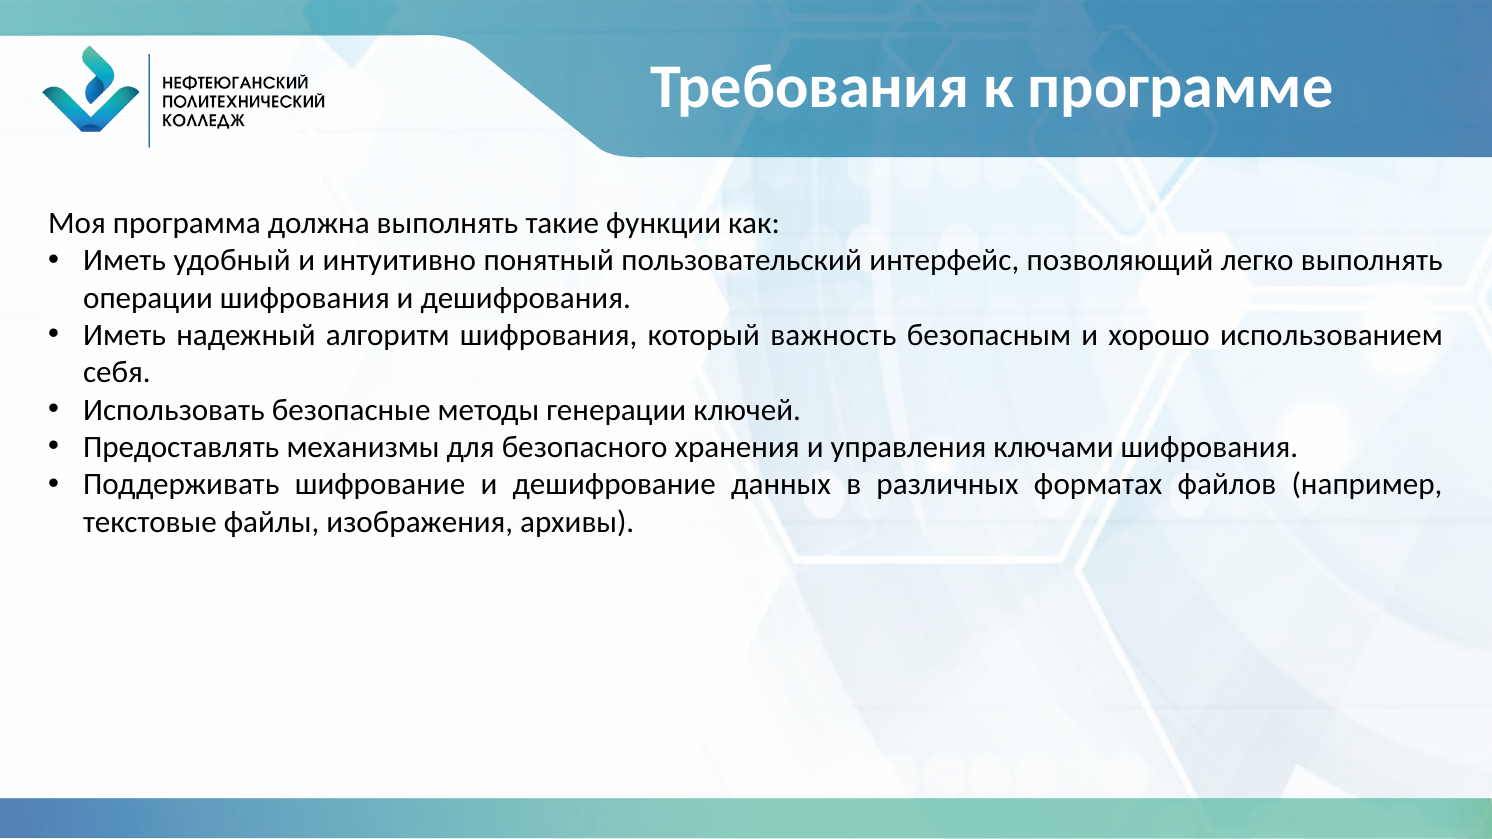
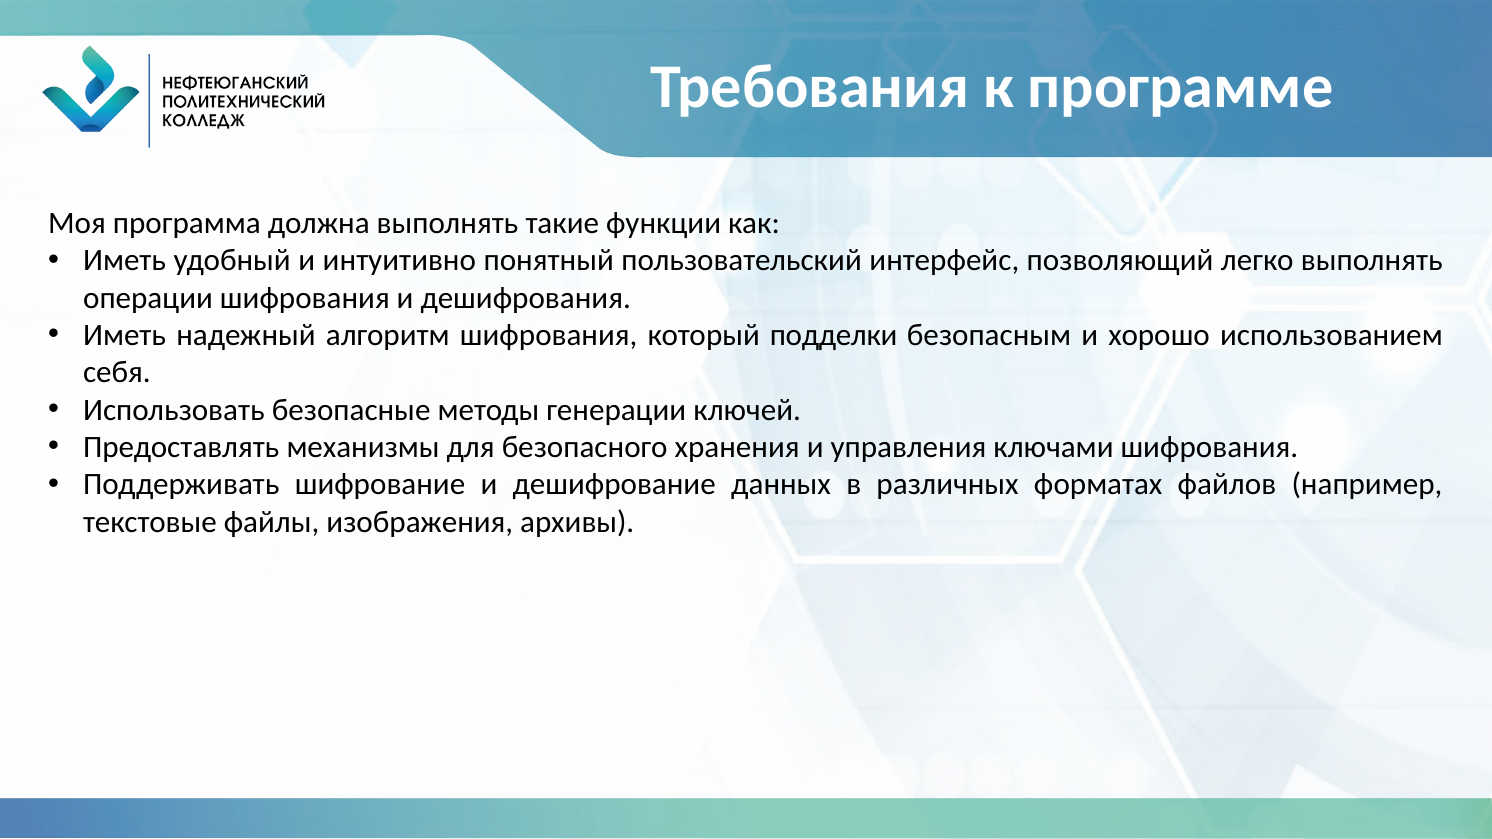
важность: важность -> подделки (834, 335)
